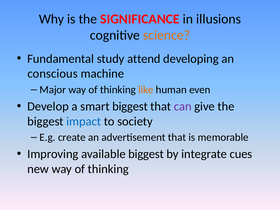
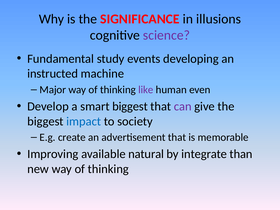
science colour: orange -> purple (166, 35)
attend: attend -> events (144, 59)
conscious: conscious -> instructed (53, 74)
like colour: orange -> purple (146, 90)
available biggest: biggest -> natural (146, 154)
cues: cues -> than (241, 154)
